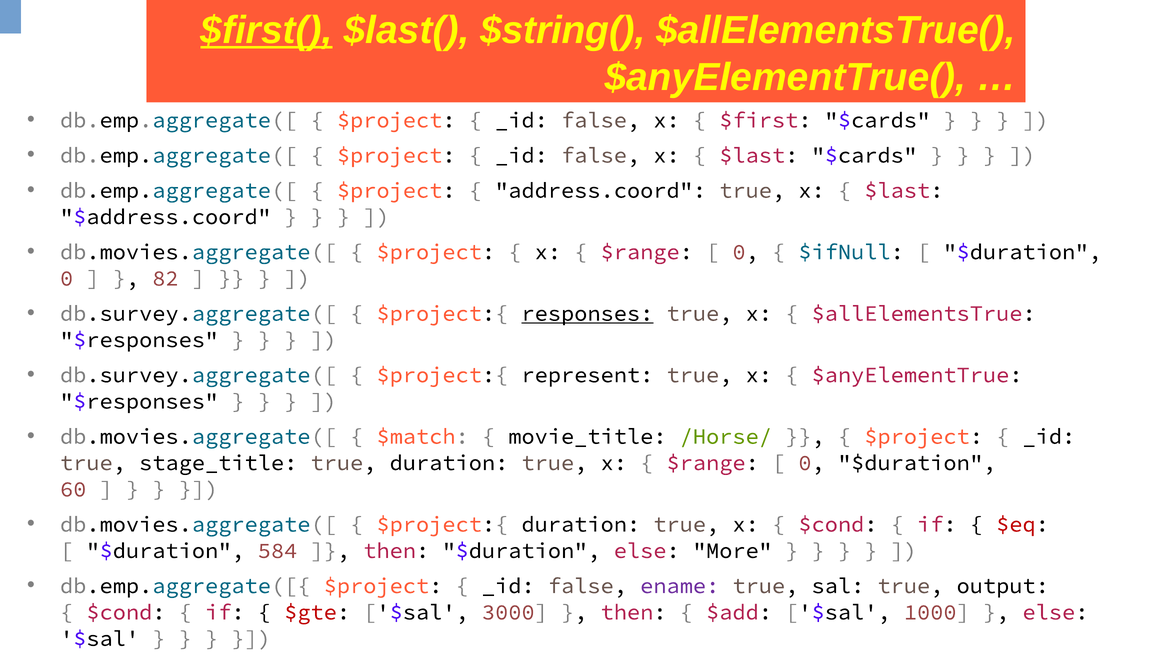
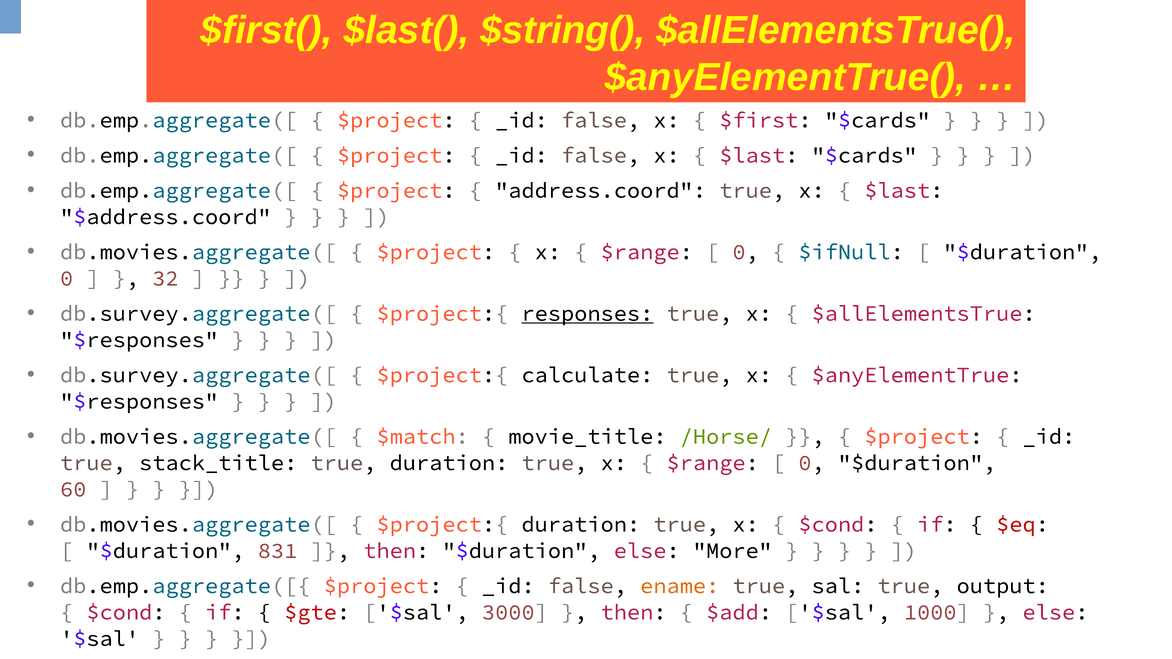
$first( underline: present -> none (267, 30)
82: 82 -> 32 (165, 278)
represent: represent -> calculate (587, 375)
stage_title: stage_title -> stack_title (218, 463)
584: 584 -> 831 (278, 551)
ename colour: purple -> orange (680, 586)
